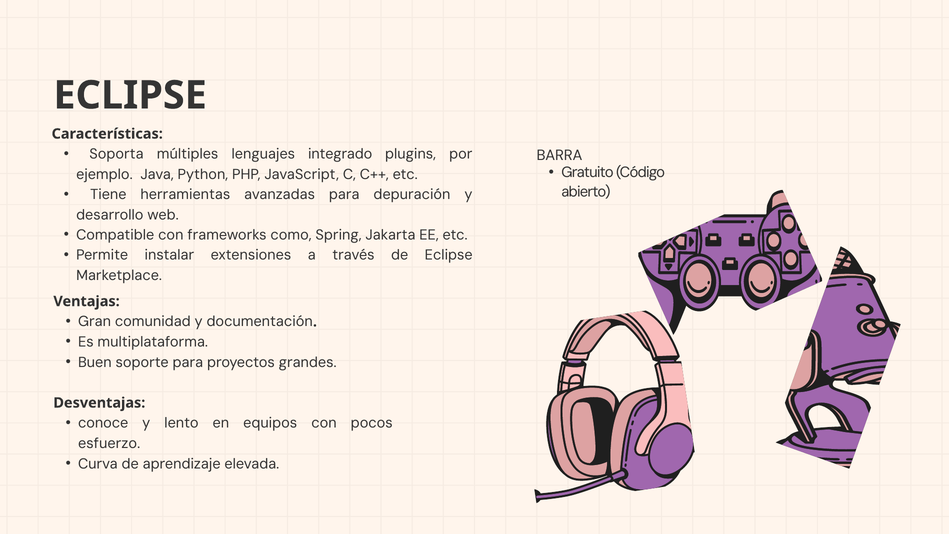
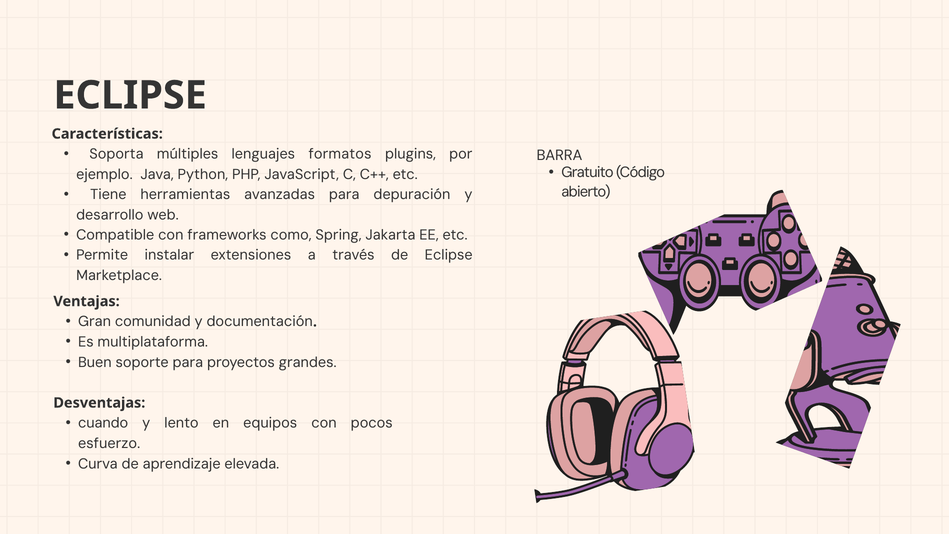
integrado: integrado -> formatos (340, 154)
conoce: conoce -> cuando (103, 423)
